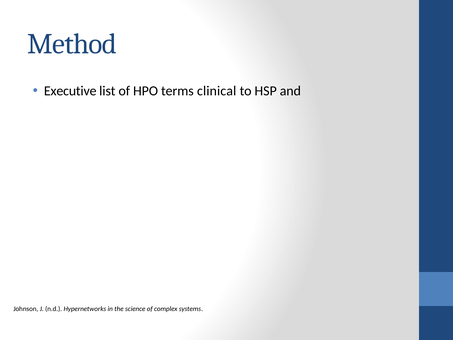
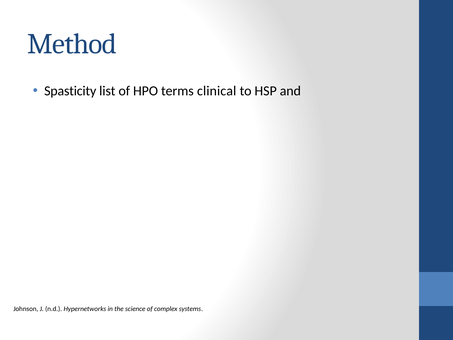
Executive: Executive -> Spasticity (70, 91)
